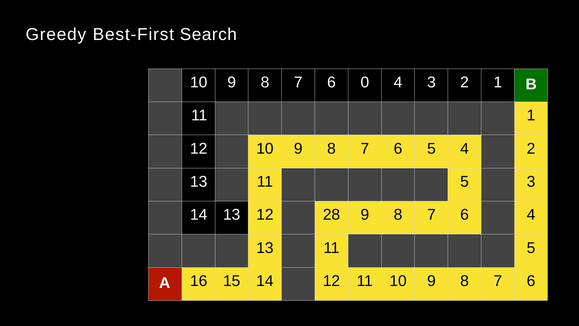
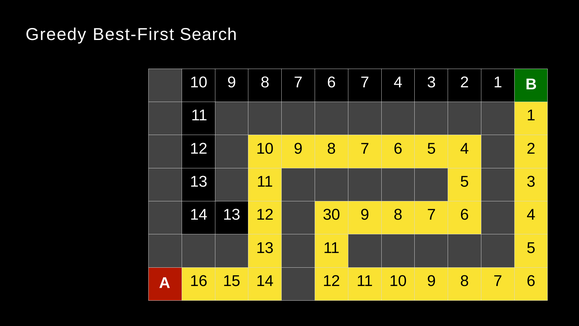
6 0: 0 -> 7 (365, 82)
28: 28 -> 30 (331, 215)
